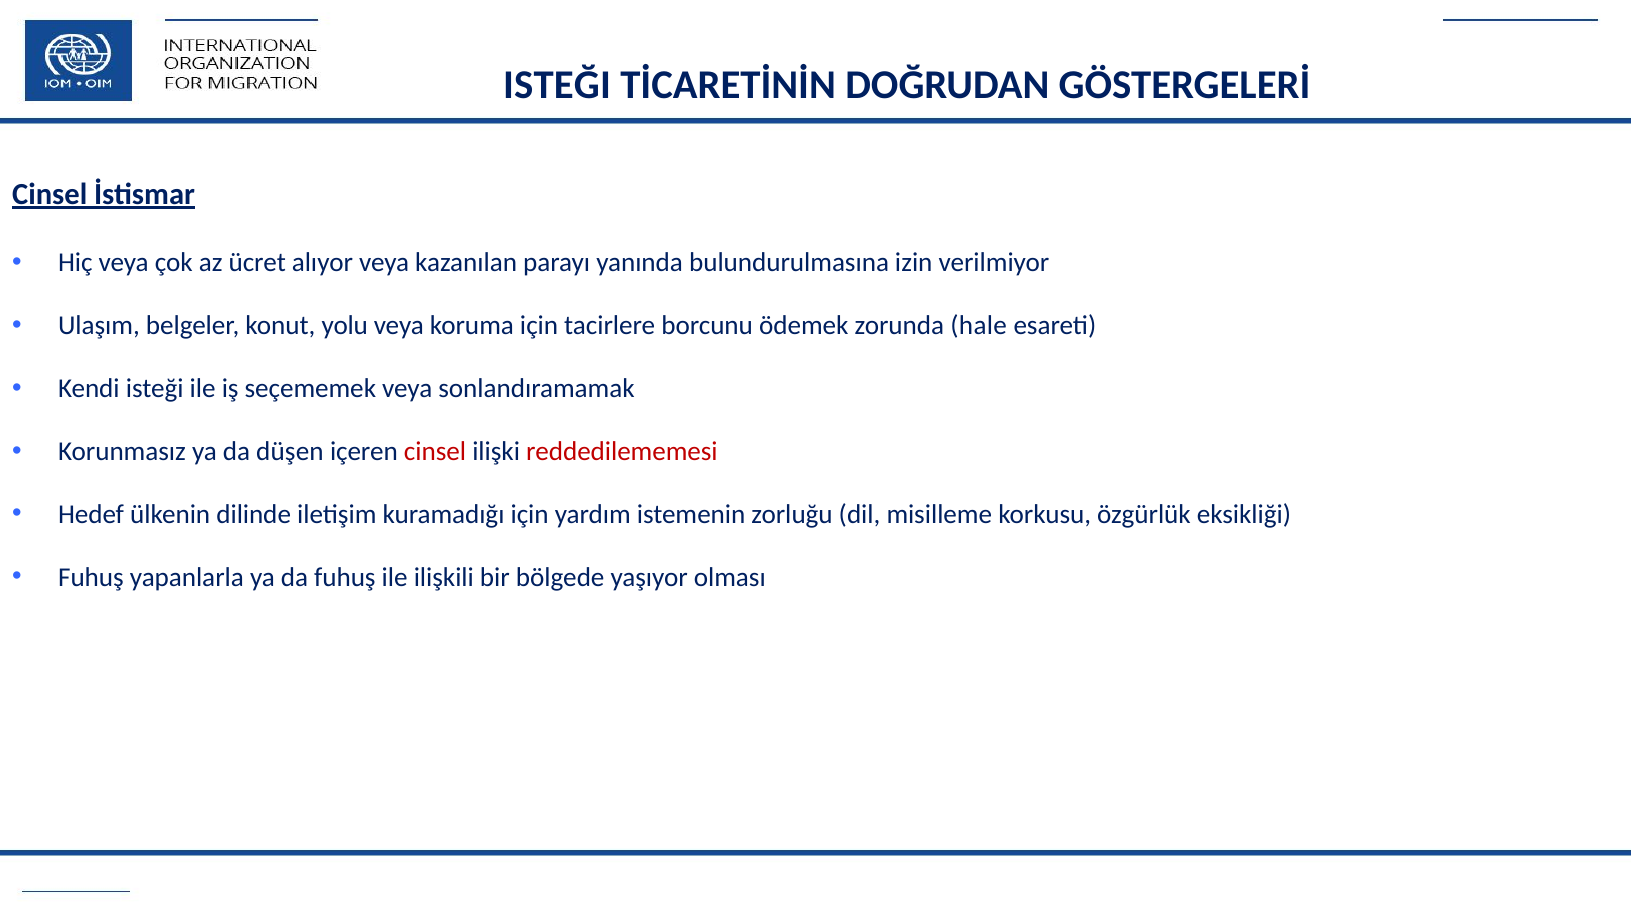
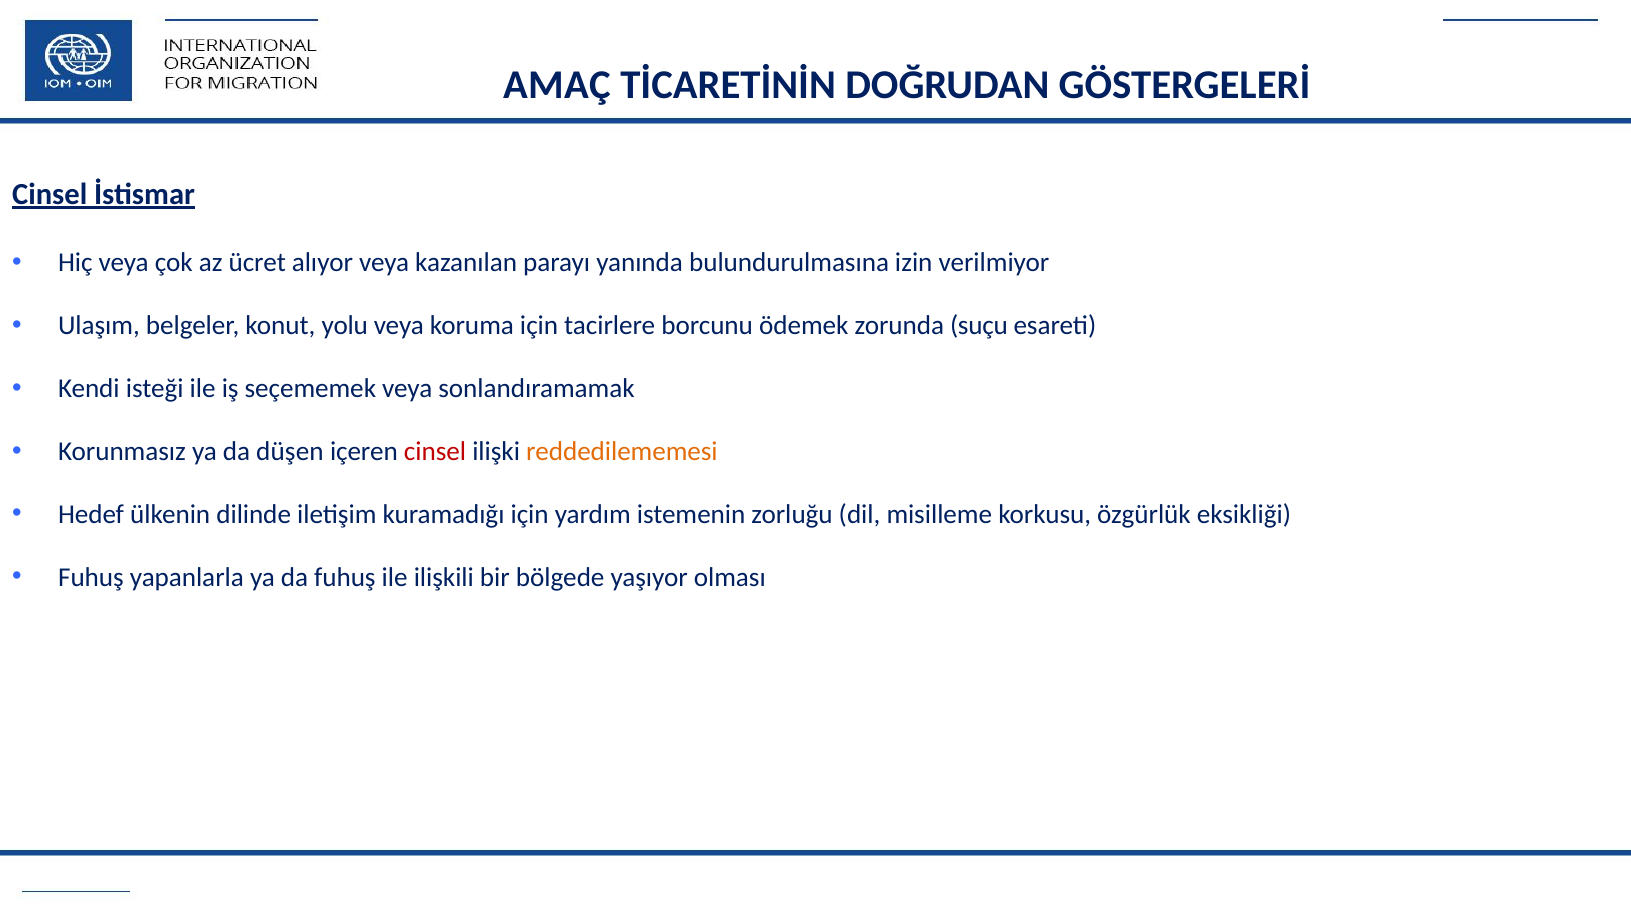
ISTEĞI: ISTEĞI -> AMAÇ (557, 85)
hale: hale -> suçu (979, 326)
reddedilememesi colour: red -> orange (622, 452)
